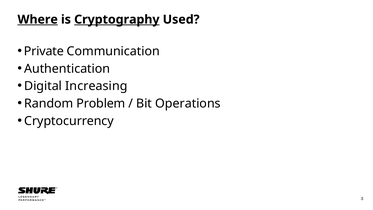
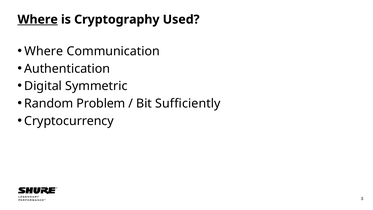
Cryptography underline: present -> none (117, 19)
Private: Private -> Where (44, 51)
Increasing: Increasing -> Symmetric (96, 86)
Operations: Operations -> Sufficiently (188, 103)
